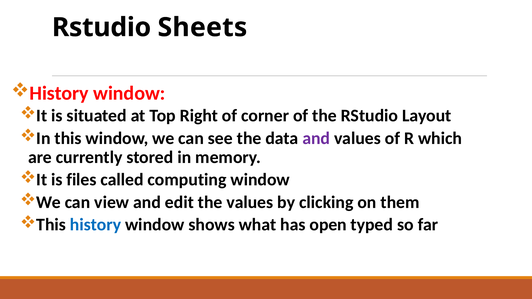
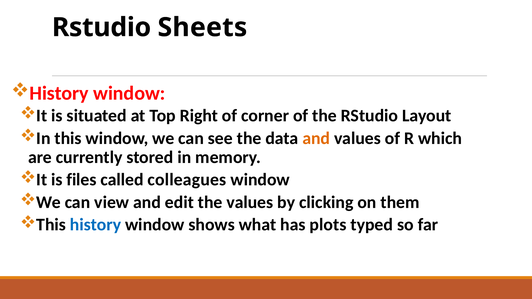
and colour: purple -> orange (316, 138)
computing: computing -> colleagues (187, 180)
open: open -> plots (328, 225)
